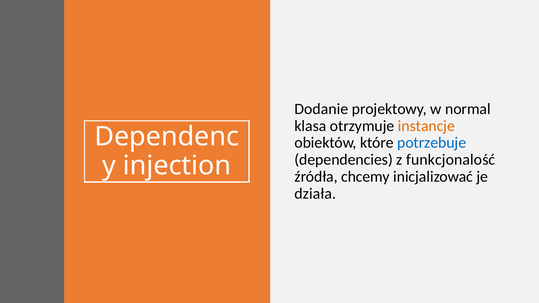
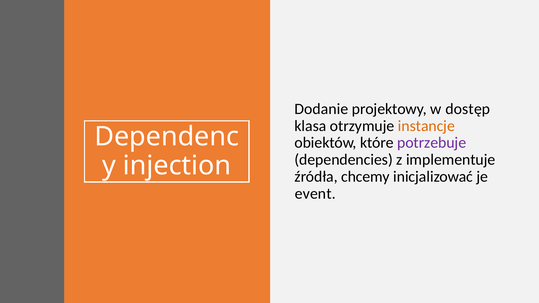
normal: normal -> dostęp (468, 109)
potrzebuje colour: blue -> purple (432, 143)
funkcjonalość: funkcjonalość -> implementuje (451, 160)
działa: działa -> event (315, 194)
